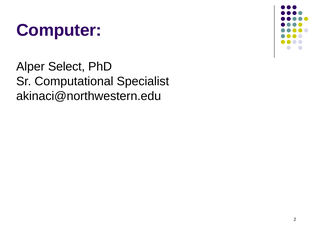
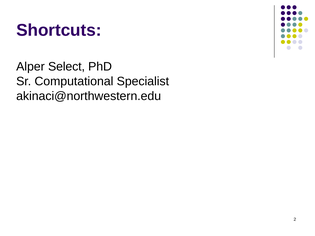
Computer: Computer -> Shortcuts (59, 30)
